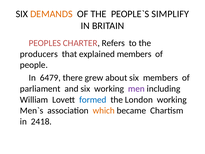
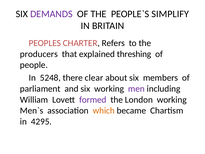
DEMANDS colour: orange -> purple (51, 14)
explained members: members -> threshing (134, 54)
6479: 6479 -> 5248 (50, 78)
grew: grew -> clear (94, 78)
formed colour: blue -> purple (93, 100)
2418: 2418 -> 4295 (41, 121)
